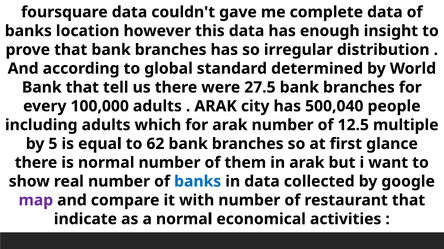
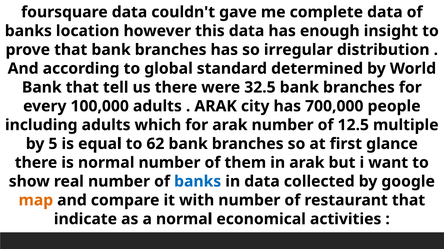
27.5: 27.5 -> 32.5 (260, 88)
500,040: 500,040 -> 700,000 (334, 106)
map colour: purple -> orange (36, 201)
